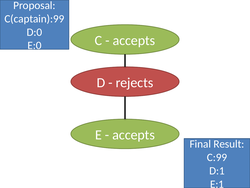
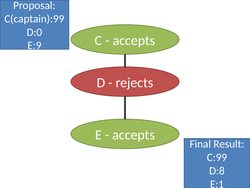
E:0: E:0 -> E:9 (34, 45)
D:1: D:1 -> D:8 (217, 170)
